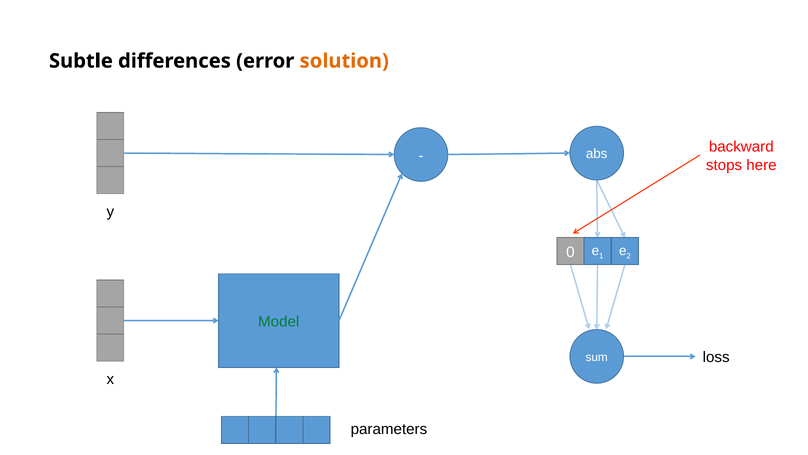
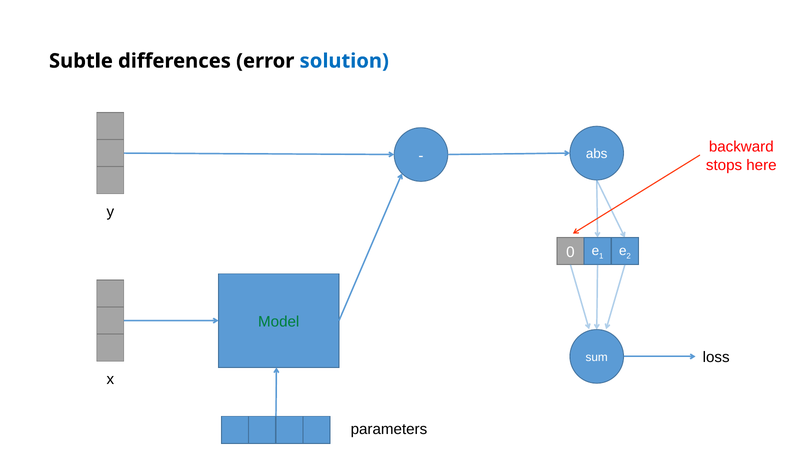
solution colour: orange -> blue (344, 61)
